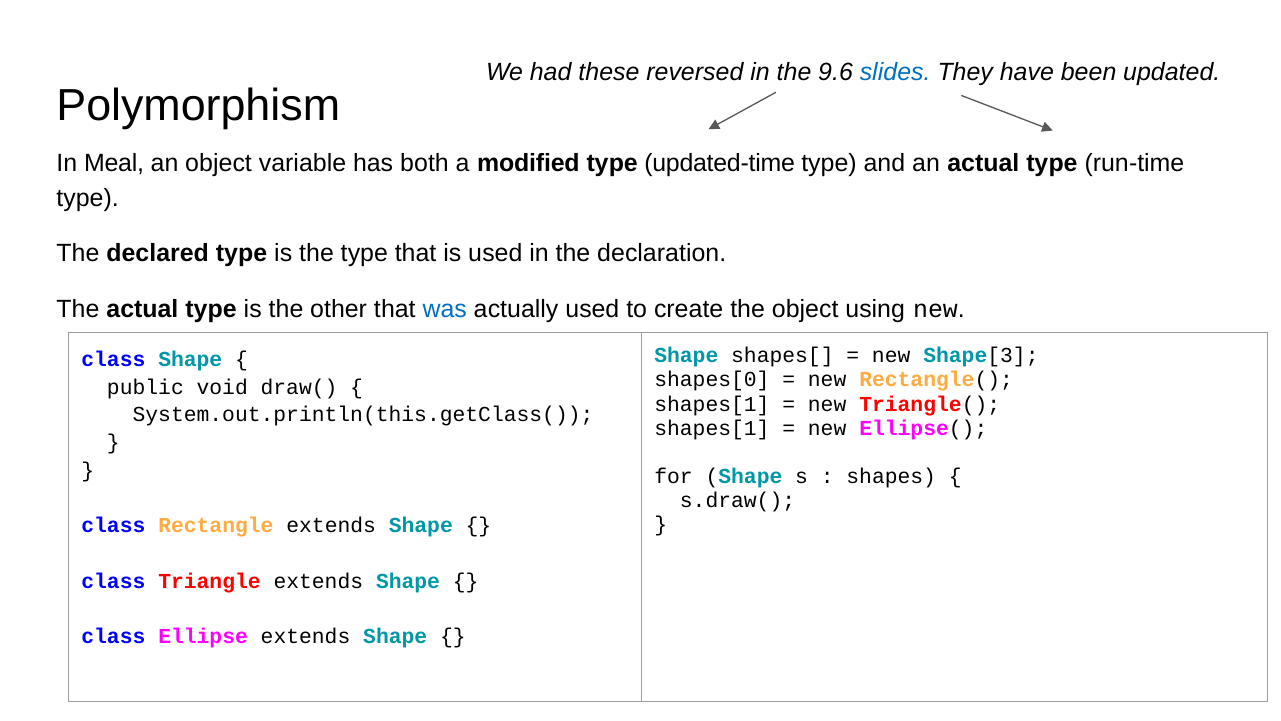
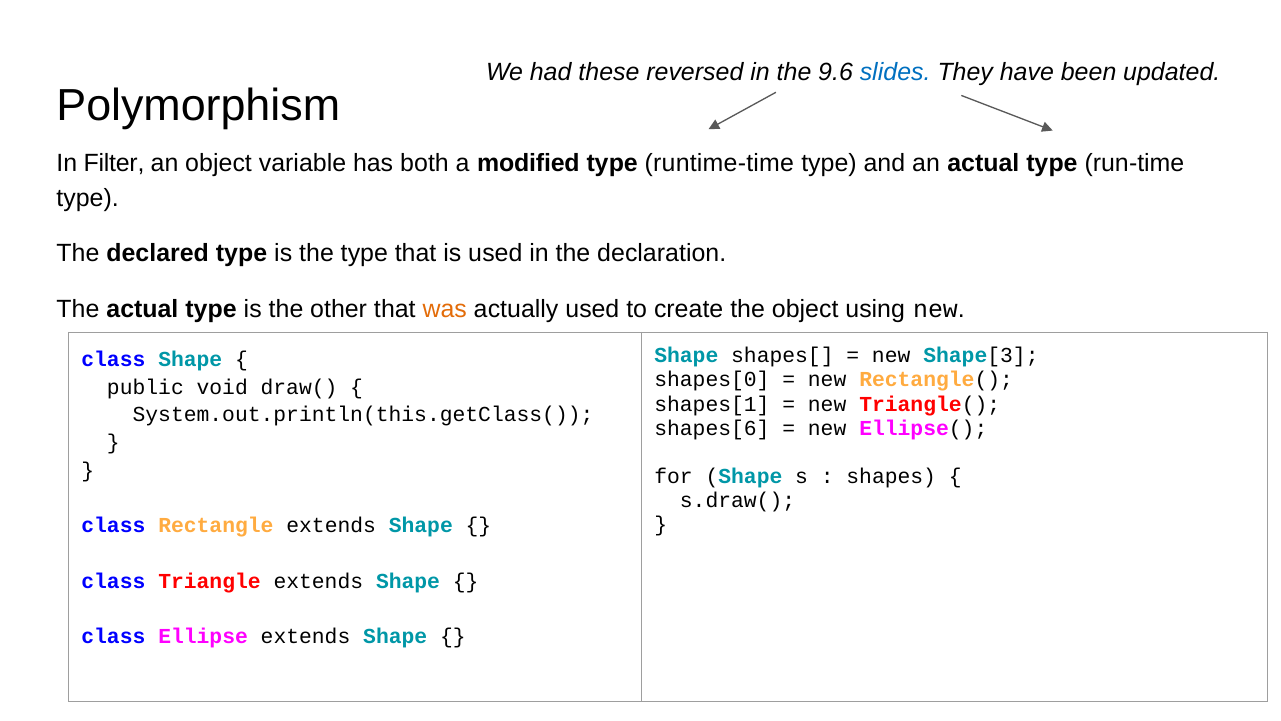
Meal: Meal -> Filter (114, 163)
updated-time: updated-time -> runtime-time (719, 163)
was colour: blue -> orange (445, 309)
shapes[1: shapes[1 -> shapes[6 (712, 428)
